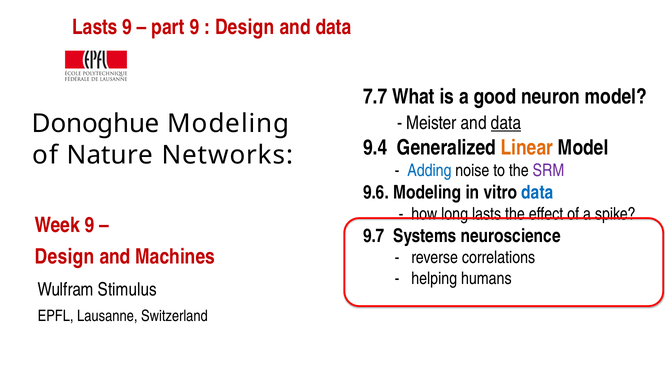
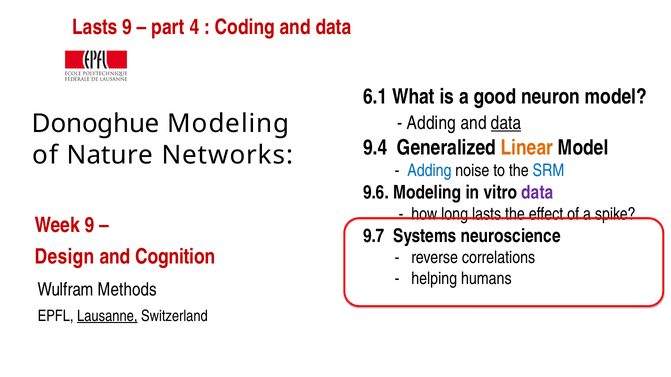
part 9: 9 -> 4 (194, 27)
Design: Design -> Coding (245, 27)
7.7: 7.7 -> 6.1 (375, 97)
Meister: Meister -> Adding (431, 123)
SRM colour: purple -> blue (548, 171)
data colour: blue -> purple (537, 193)
Machines: Machines -> Cognition (175, 257)
Stimulus: Stimulus -> Methods (127, 290)
Lausanne underline: none -> present (107, 316)
